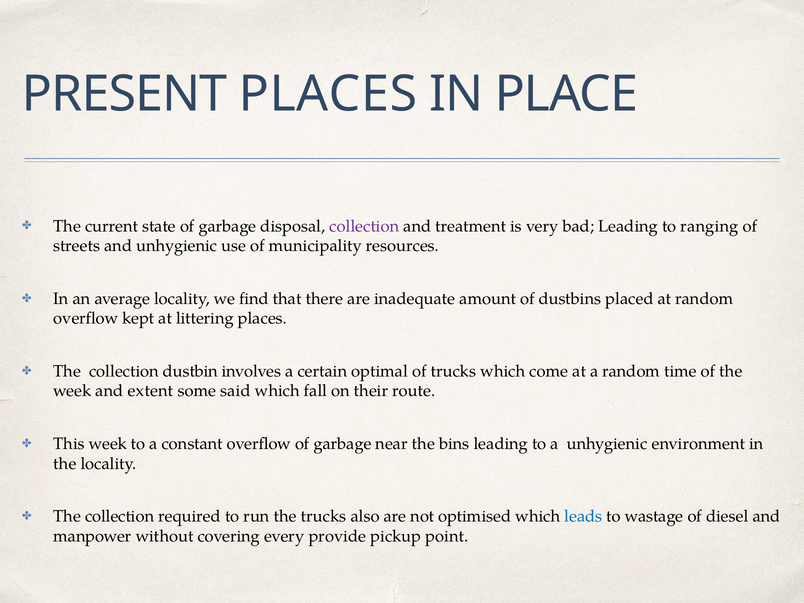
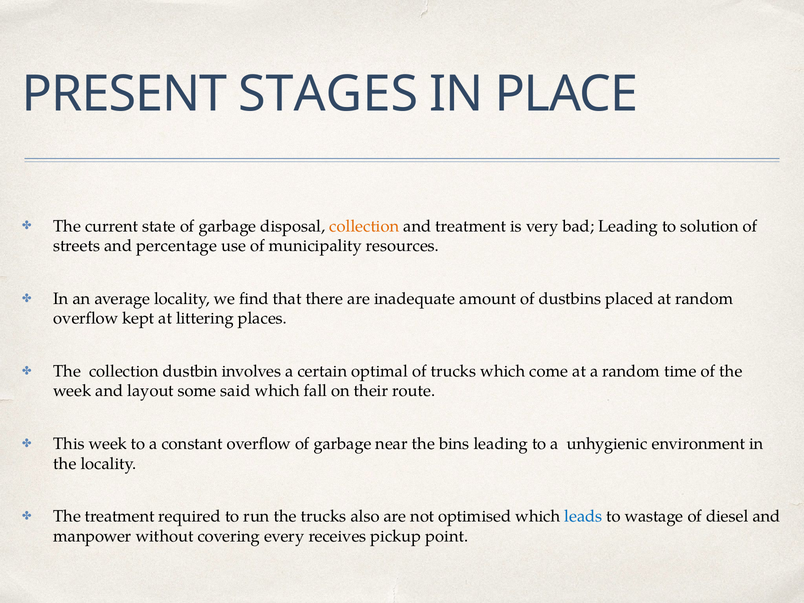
PRESENT PLACES: PLACES -> STAGES (328, 94)
collection colour: purple -> orange (364, 226)
ranging: ranging -> solution (710, 226)
and unhygienic: unhygienic -> percentage (177, 246)
extent: extent -> layout (151, 391)
collection: collection -> treatment (120, 516)
provide: provide -> receives (337, 536)
